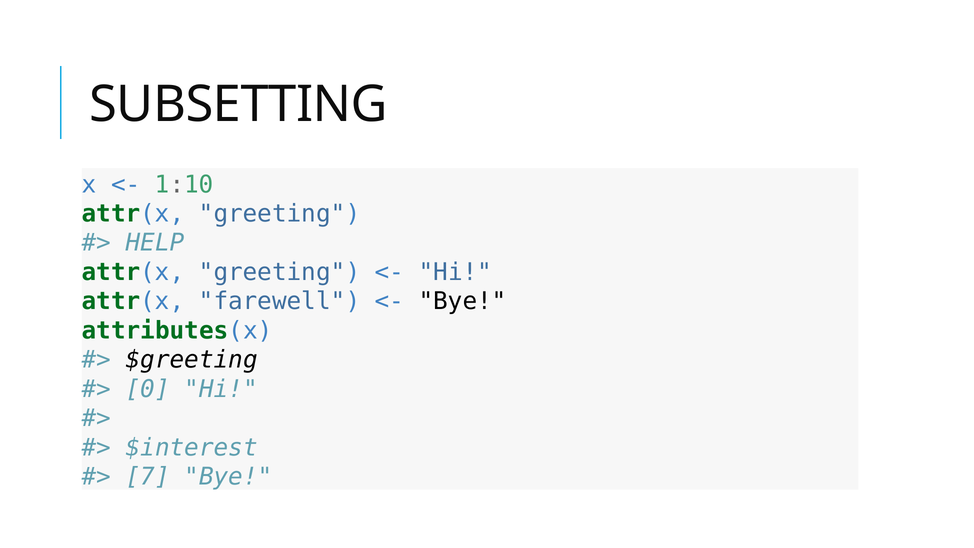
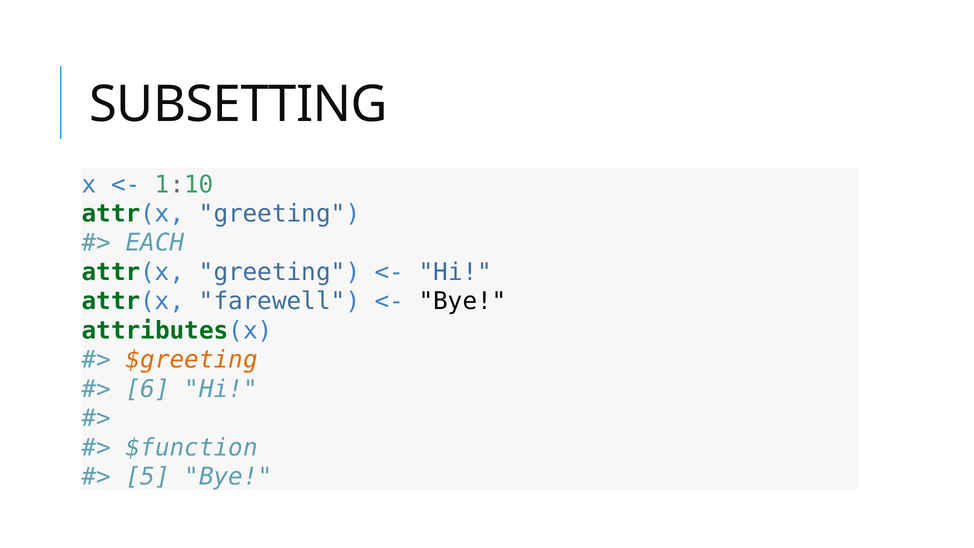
HELP: HELP -> EACH (155, 243)
$greeting colour: black -> orange (192, 360)
0: 0 -> 6 (148, 389)
$interest: $interest -> $function (192, 447)
7: 7 -> 5 (148, 477)
